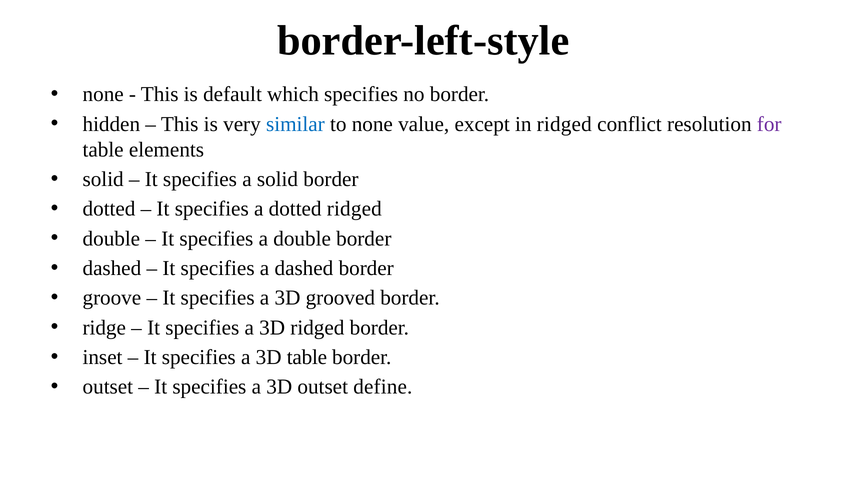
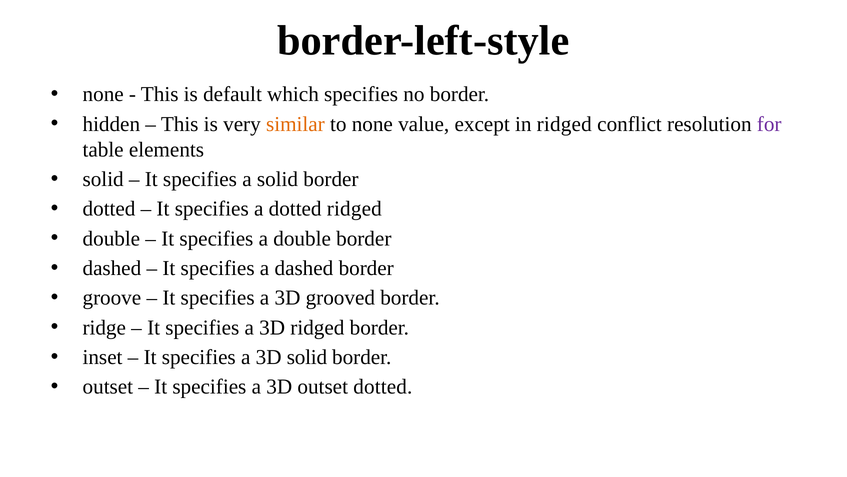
similar colour: blue -> orange (295, 124)
3D table: table -> solid (307, 357)
outset define: define -> dotted (383, 387)
